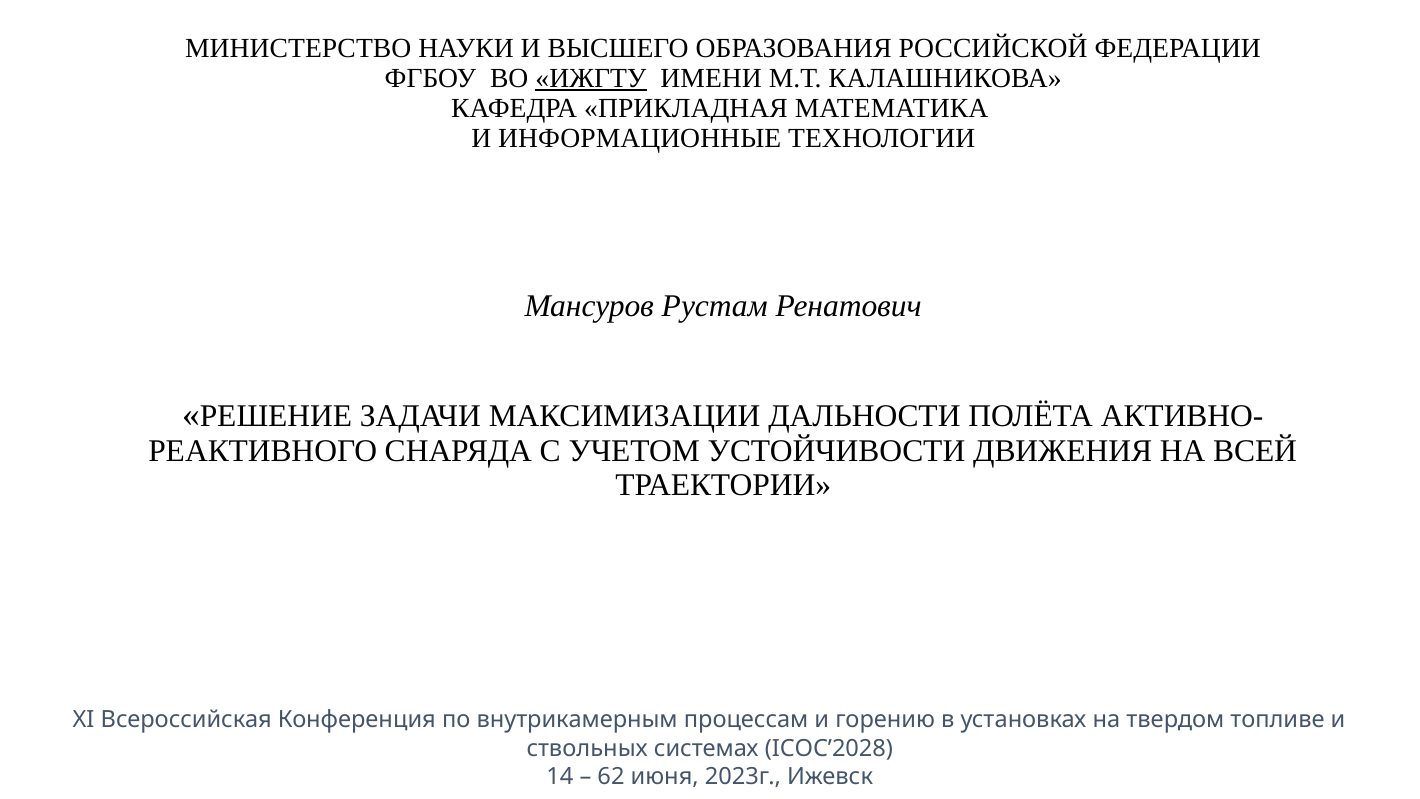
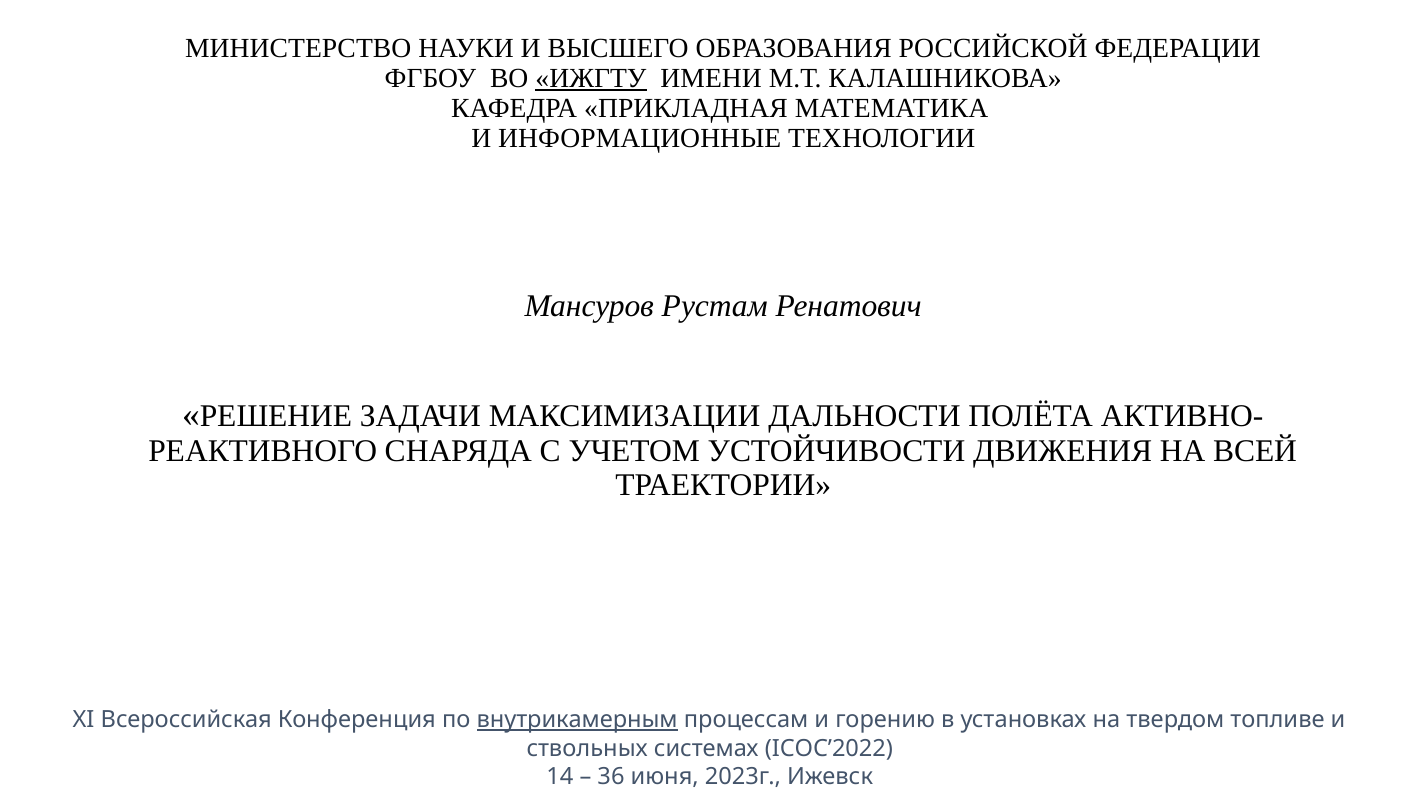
внутрикамерным underline: none -> present (577, 720)
ICOC’2028: ICOC’2028 -> ICOC’2022 (829, 748)
62: 62 -> 36 (611, 776)
